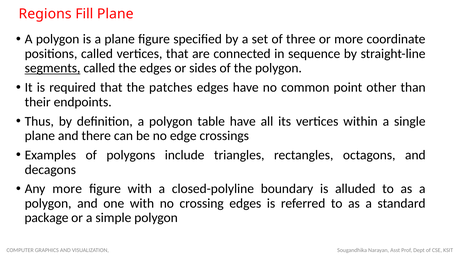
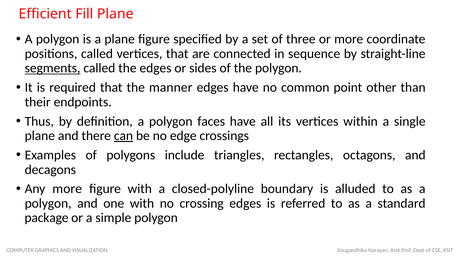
Regions: Regions -> Efficient (45, 14)
patches: patches -> manner (171, 88)
table: table -> faces (211, 121)
can underline: none -> present (123, 136)
